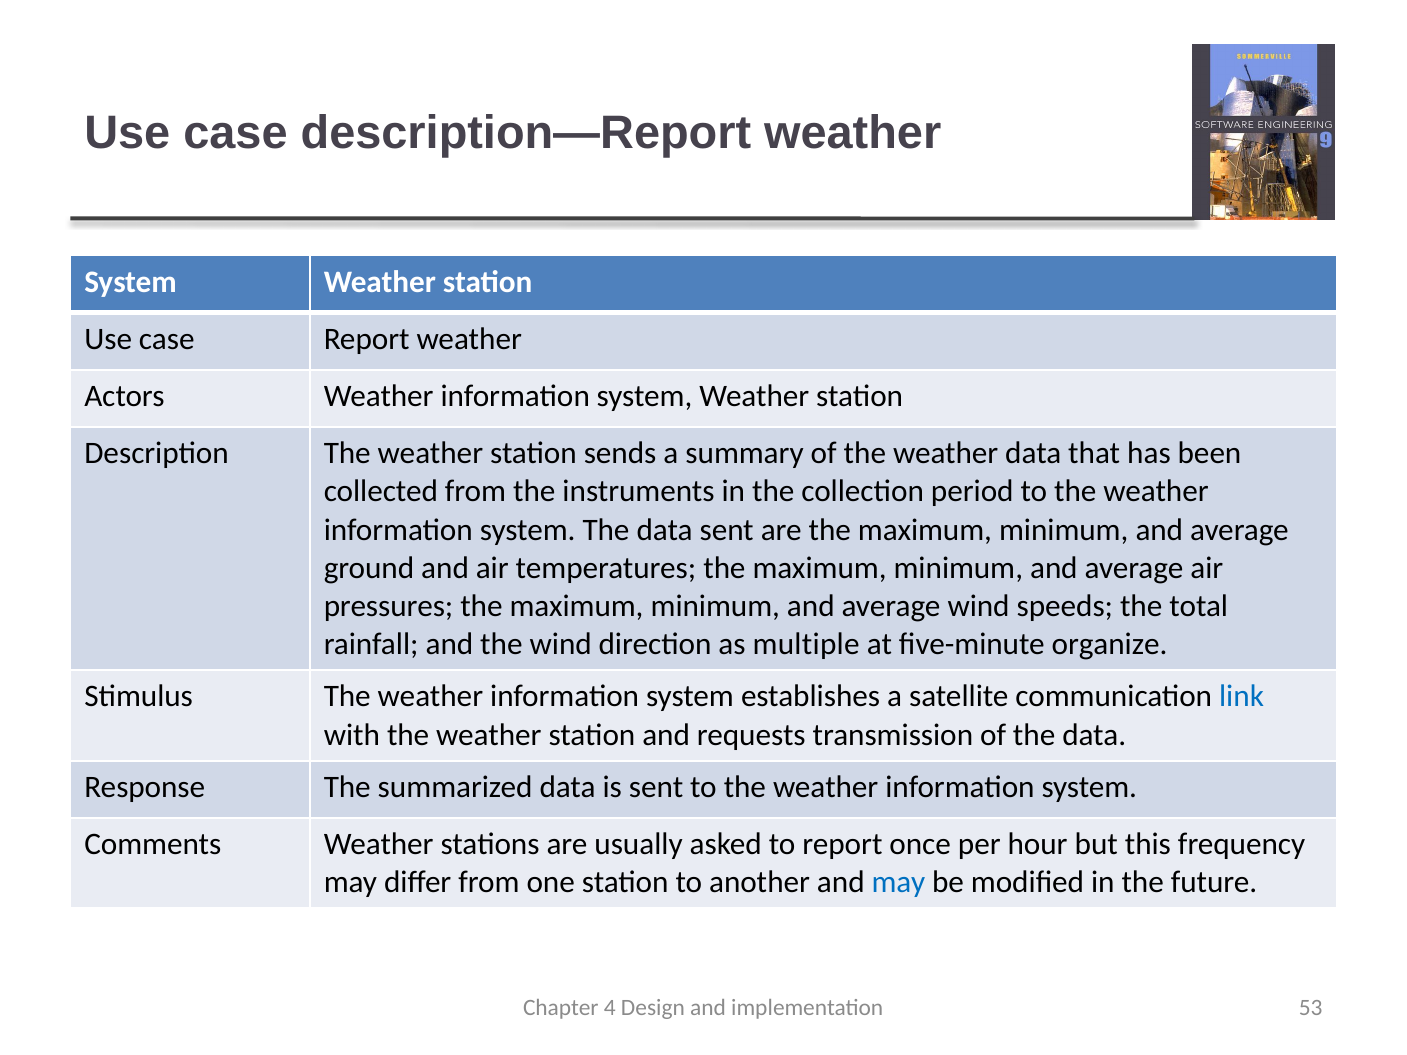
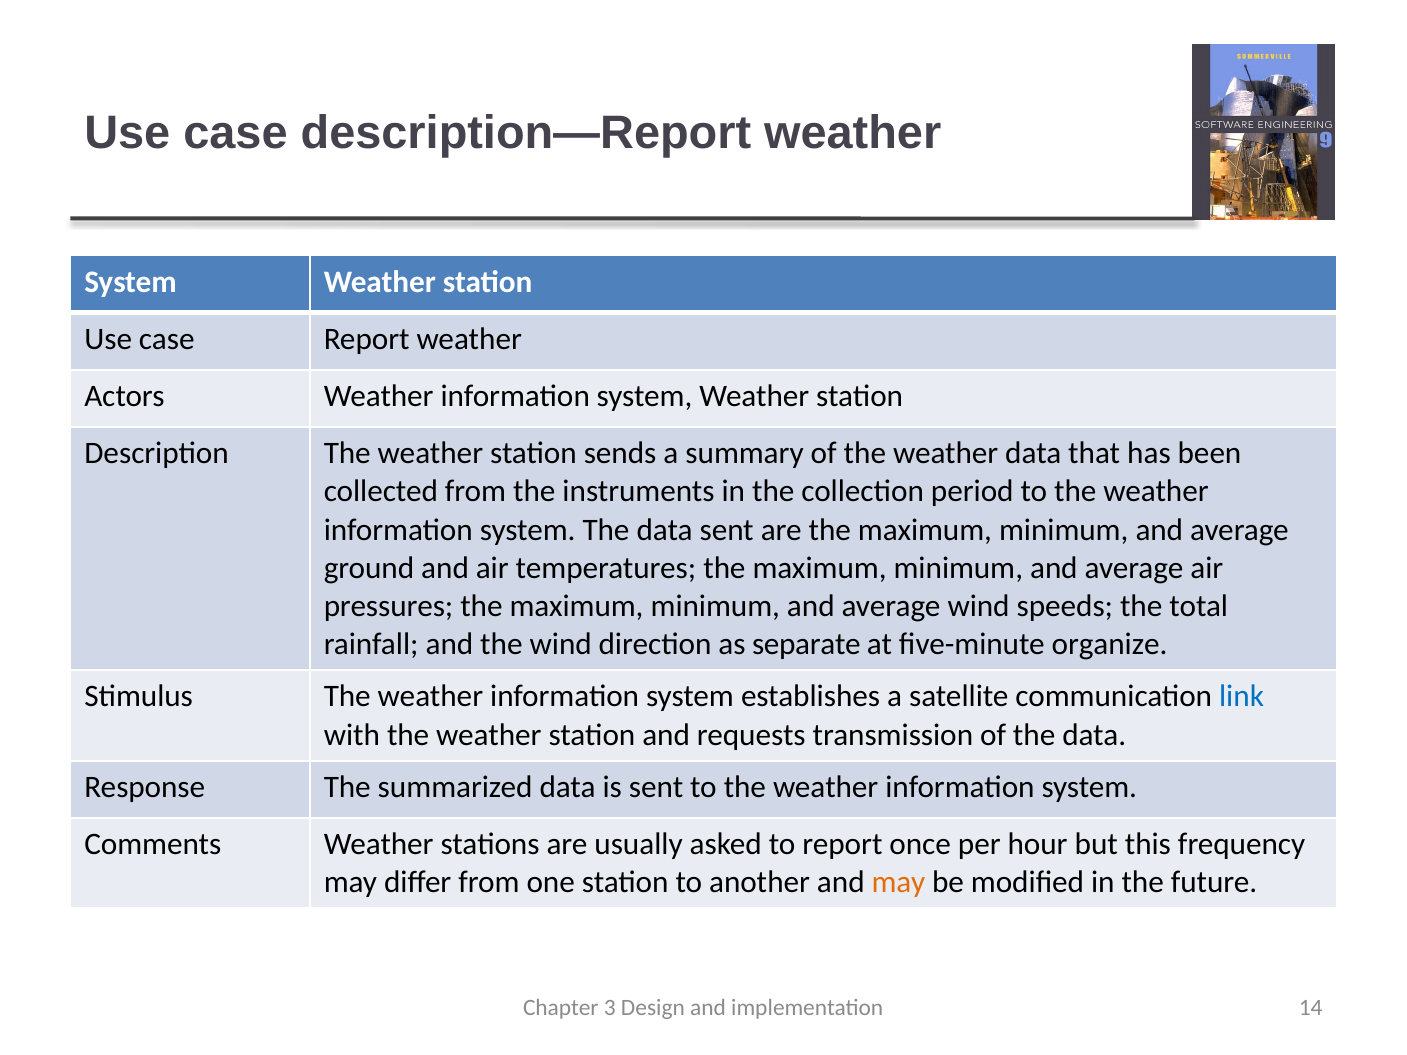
multiple: multiple -> separate (806, 644)
may colour: blue -> orange (898, 883)
4: 4 -> 3 (610, 1008)
53: 53 -> 14 (1311, 1008)
